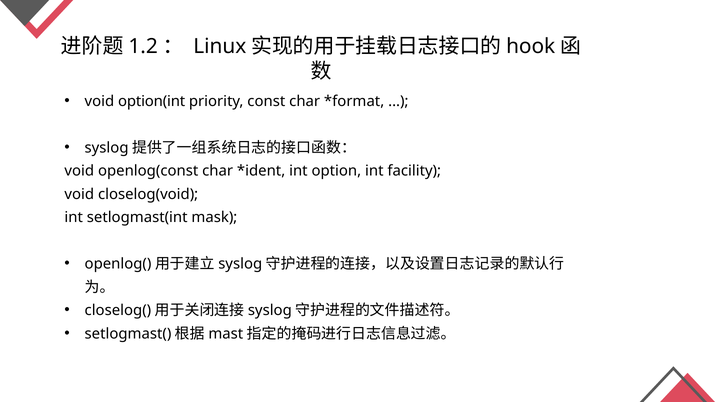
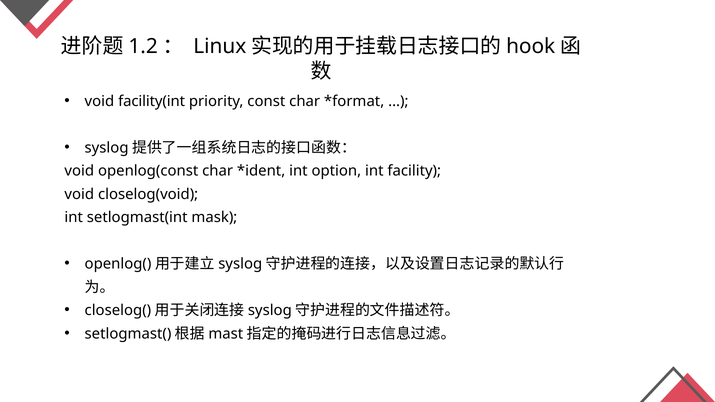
option(int: option(int -> facility(int (152, 101)
